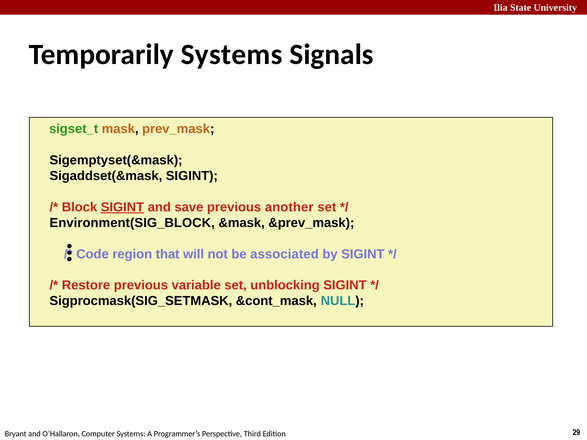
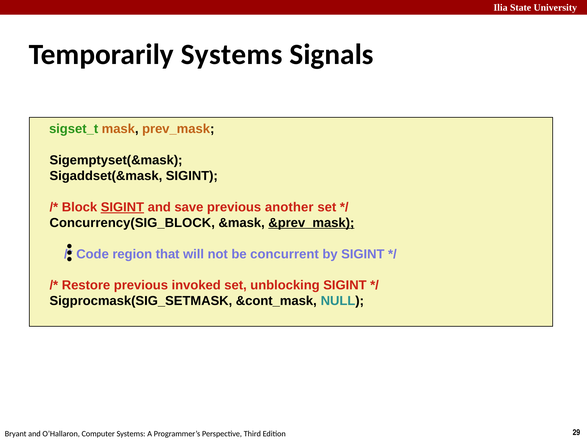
Environment(SIG_BLOCK: Environment(SIG_BLOCK -> Concurrency(SIG_BLOCK (132, 223)
&prev_mask underline: none -> present (311, 223)
associated: associated -> concurrent (285, 254)
variable: variable -> invoked (196, 286)
